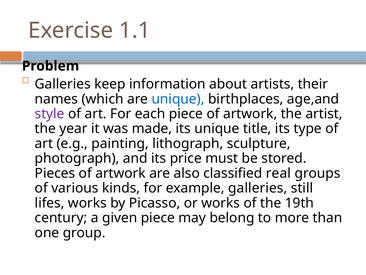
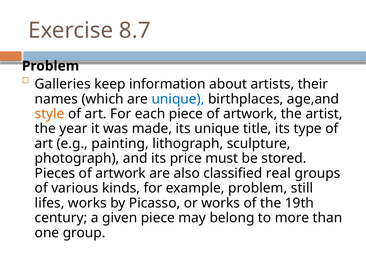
1.1: 1.1 -> 8.7 (135, 31)
style colour: purple -> orange (50, 114)
example galleries: galleries -> problem (258, 188)
